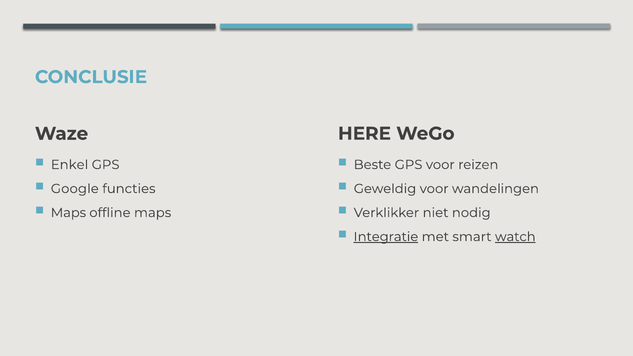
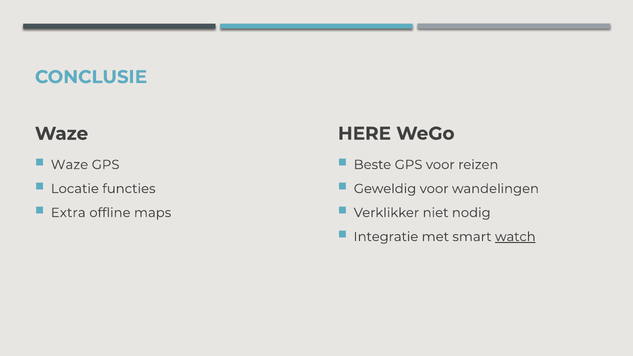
Enkel: Enkel -> Waze (69, 165)
Google: Google -> Locatie (75, 189)
Maps: Maps -> Extra (68, 213)
Integratie underline: present -> none (386, 237)
